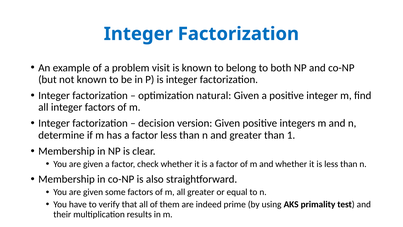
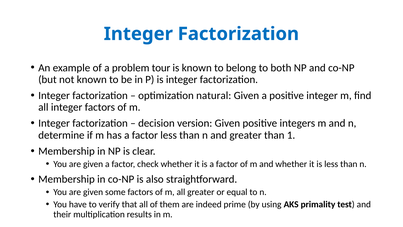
visit: visit -> tour (161, 68)
